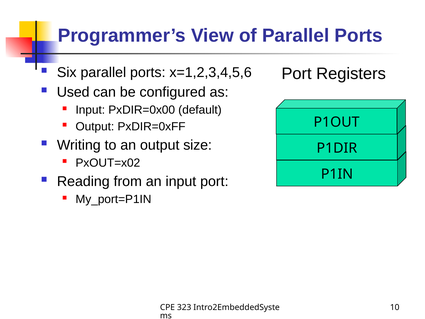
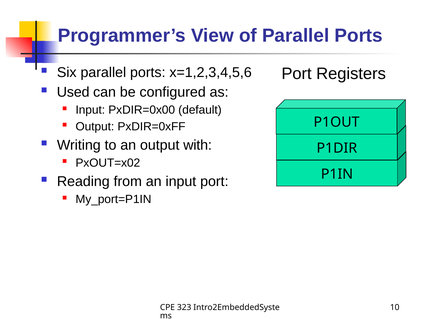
size: size -> with (198, 145)
